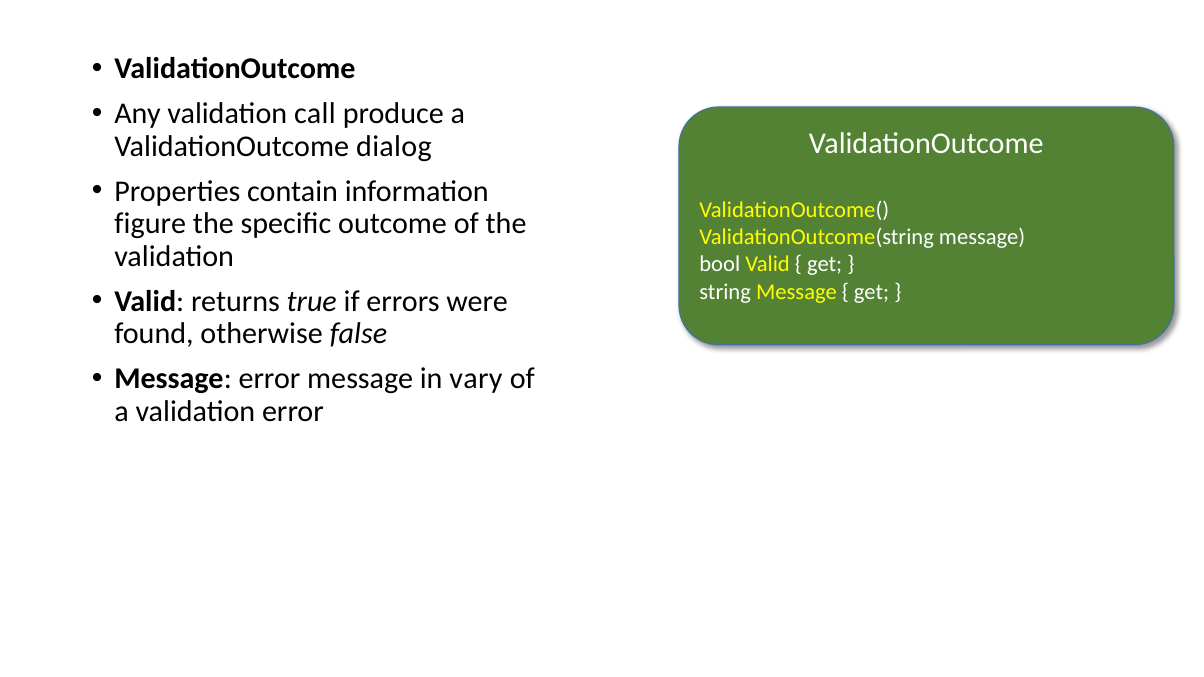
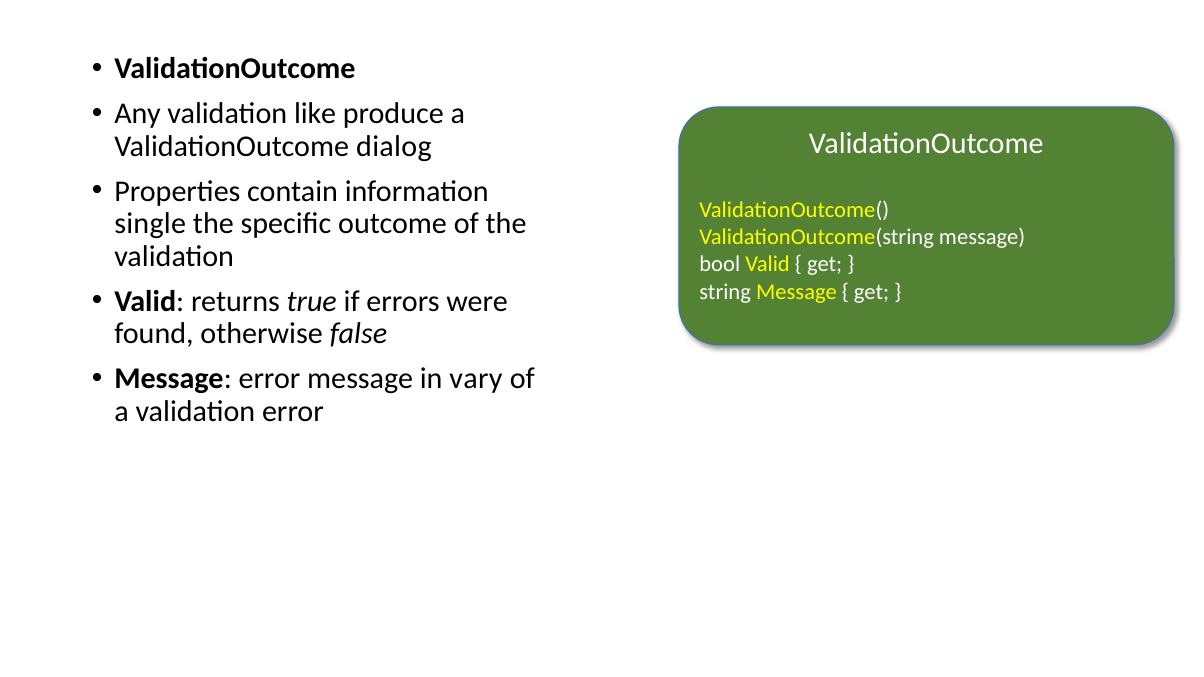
call: call -> like (315, 114)
figure: figure -> single (150, 224)
